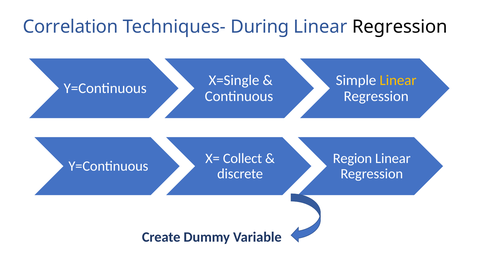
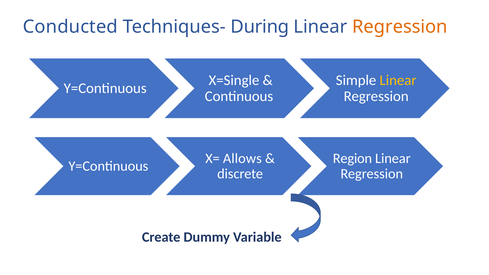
Correlation: Correlation -> Conducted (70, 27)
Regression colour: black -> orange (400, 27)
Collect: Collect -> Allows (242, 158)
